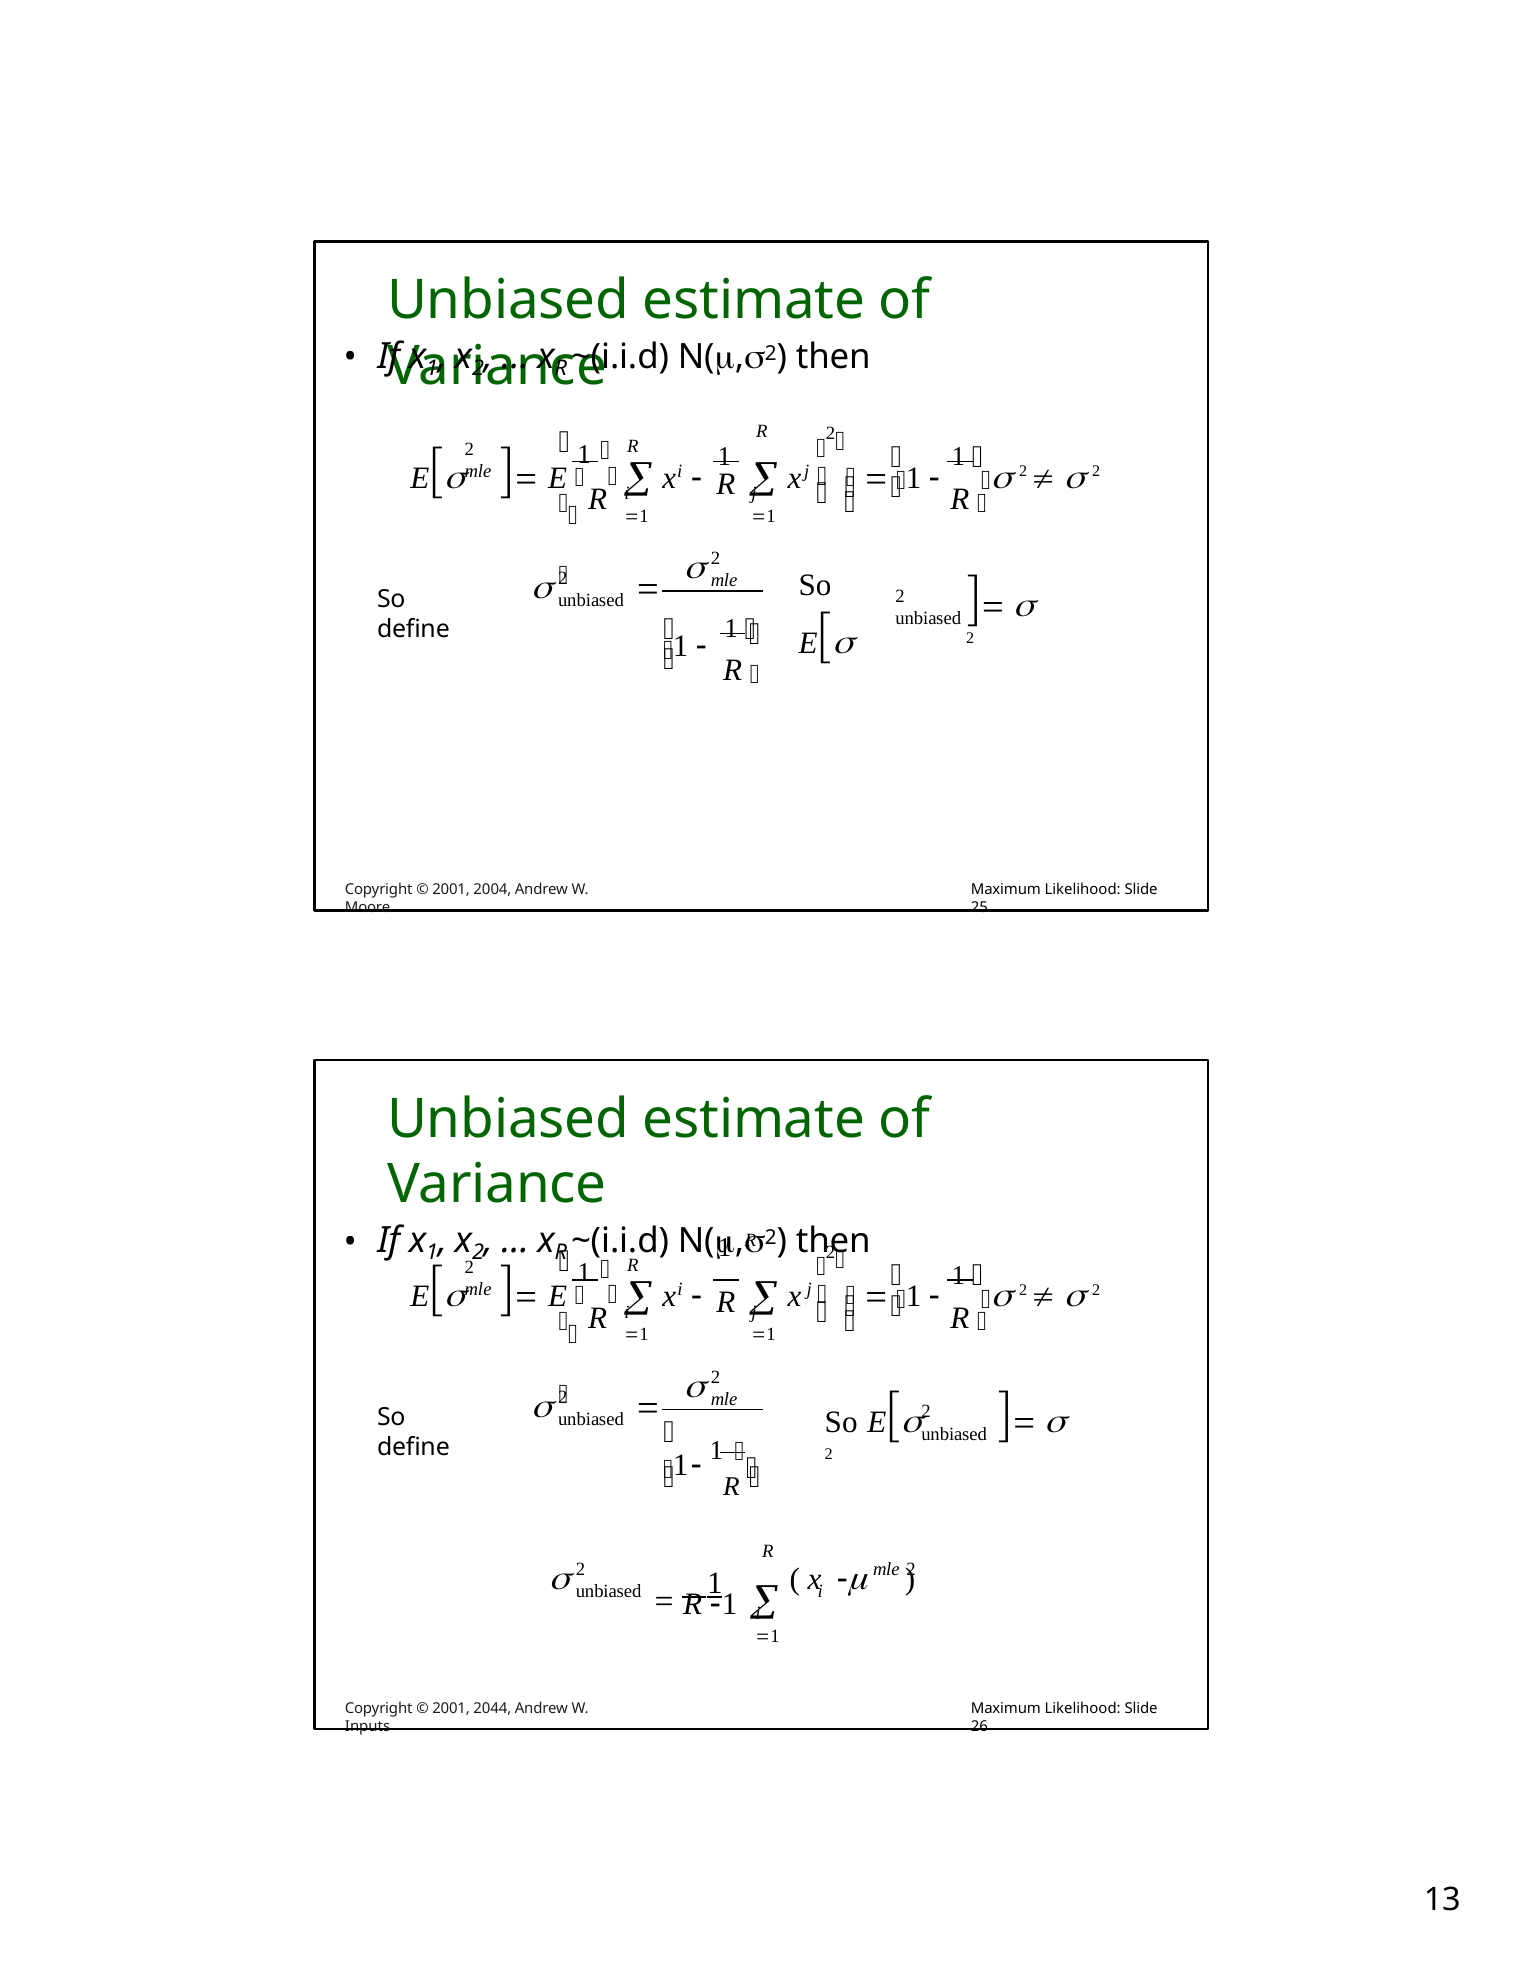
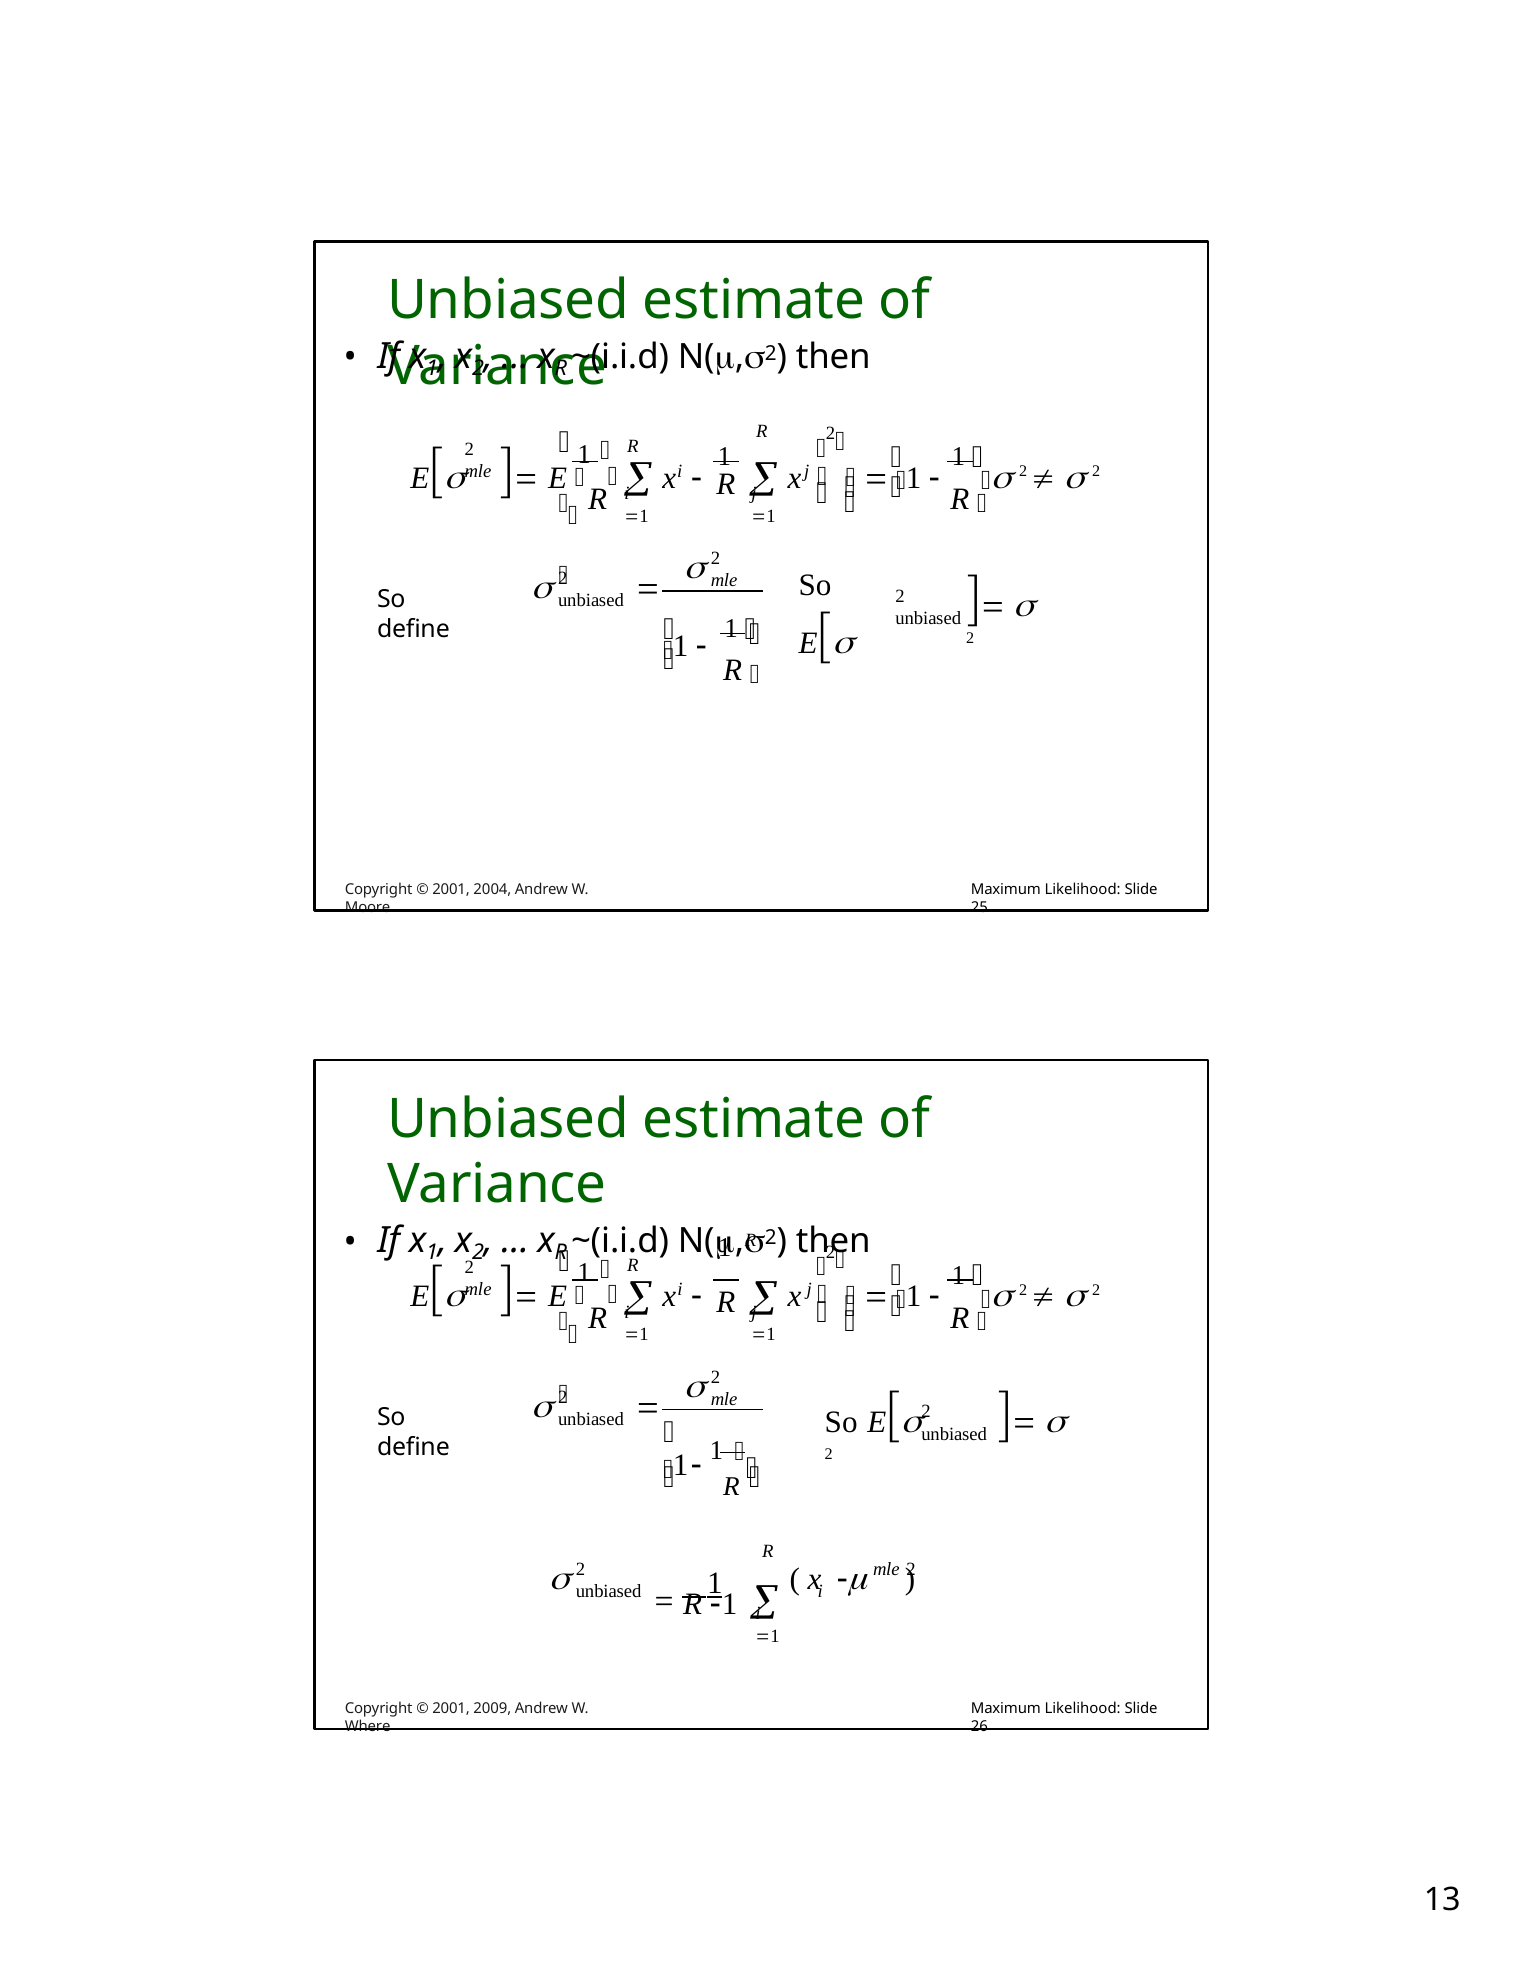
2044: 2044 -> 2009 (492, 1708)
Inputs: Inputs -> Where (368, 1726)
